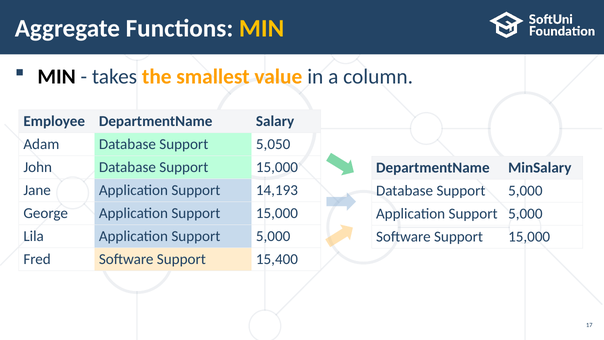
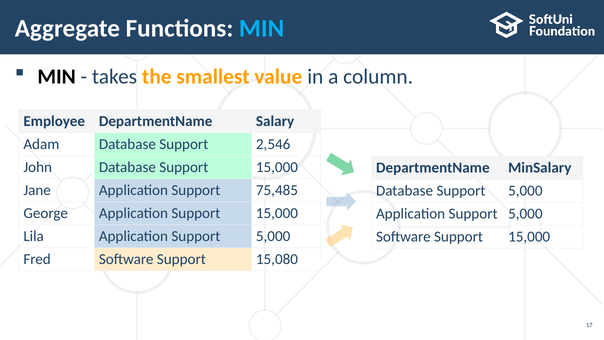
MIN colour: yellow -> light blue (262, 29)
5,050: 5,050 -> 2,546 (273, 144)
14,193: 14,193 -> 75,485 (277, 190)
15,400: 15,400 -> 15,080 (277, 259)
